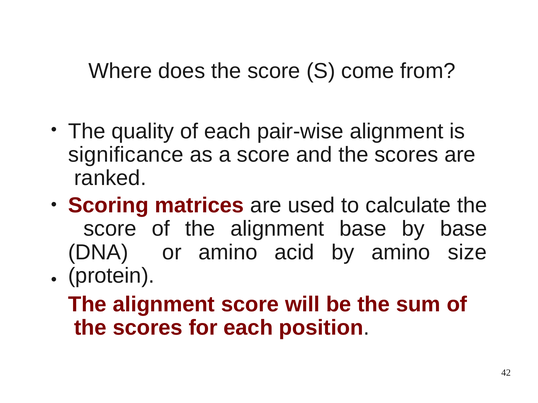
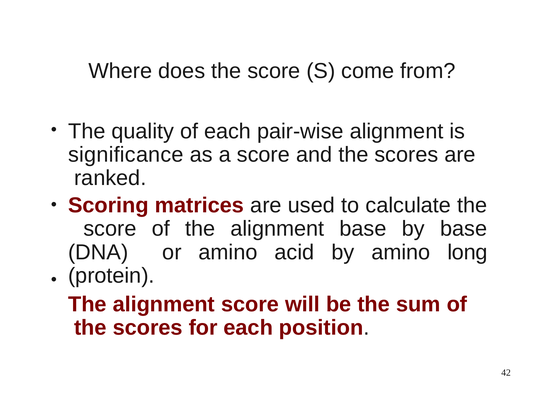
size: size -> long (468, 252)
